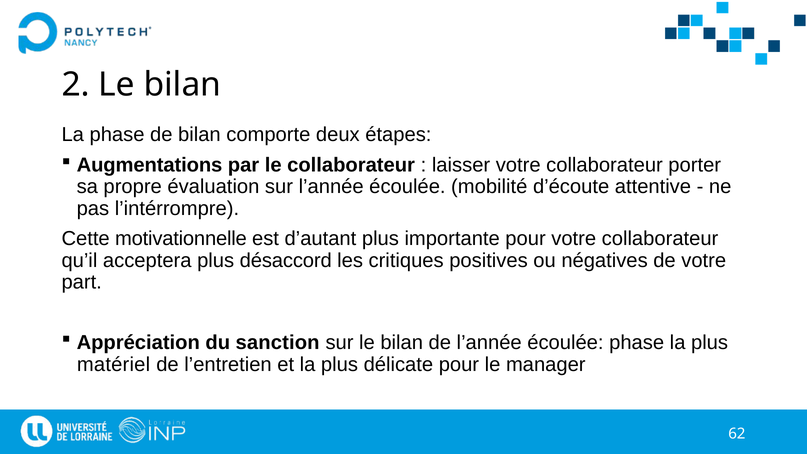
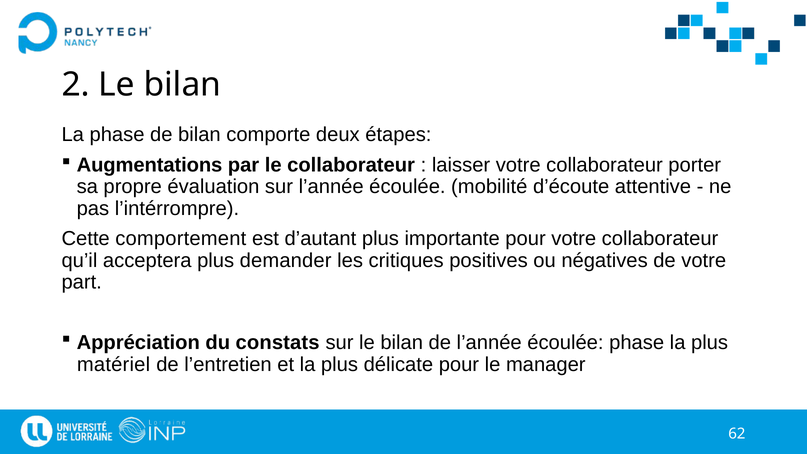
motivationnelle: motivationnelle -> comportement (181, 239)
désaccord: désaccord -> demander (286, 260)
sanction: sanction -> constats (278, 343)
